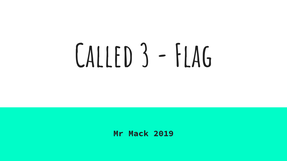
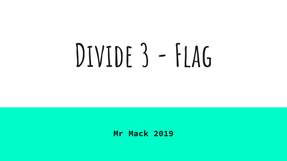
Called: Called -> Divide (104, 57)
